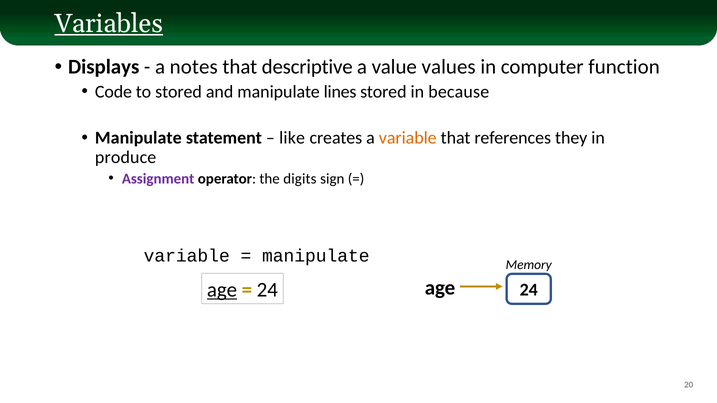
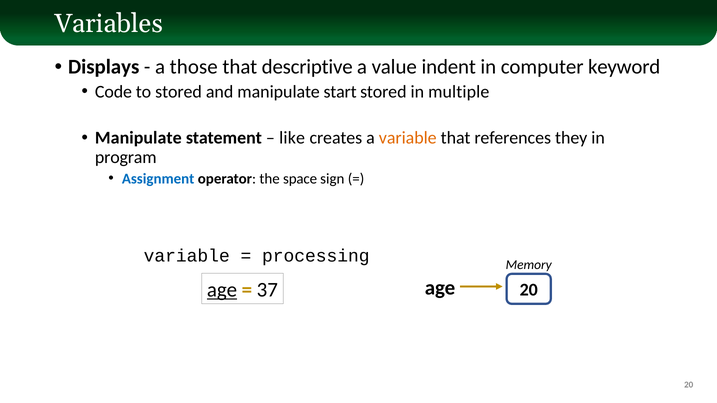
Variables underline: present -> none (109, 23)
notes: notes -> those (194, 67)
values: values -> indent (449, 67)
function: function -> keyword (624, 67)
lines: lines -> start (340, 92)
because: because -> multiple (459, 92)
produce: produce -> program (126, 157)
Assignment colour: purple -> blue (158, 179)
digits: digits -> space (300, 179)
manipulate: manipulate -> processing (316, 256)
age 24: 24 -> 20 (529, 290)
24: 24 -> 37 (267, 290)
